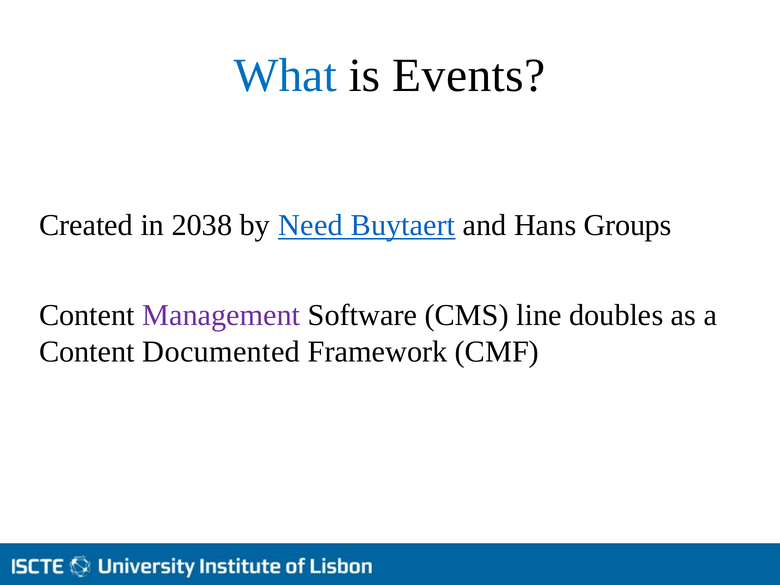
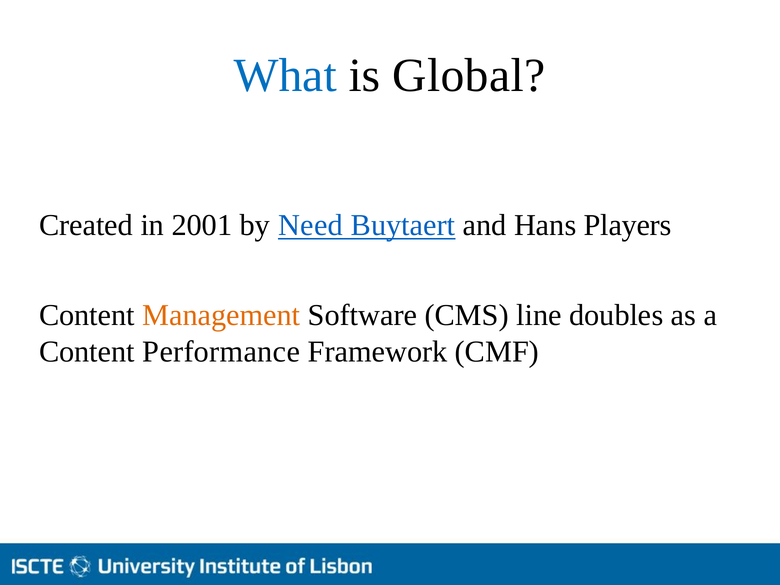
Events: Events -> Global (469, 76)
2038: 2038 -> 2001 (202, 225)
Groups: Groups -> Players (628, 225)
Management colour: purple -> orange (221, 315)
Documented: Documented -> Performance (221, 352)
